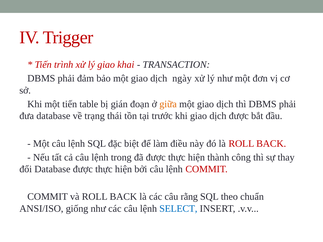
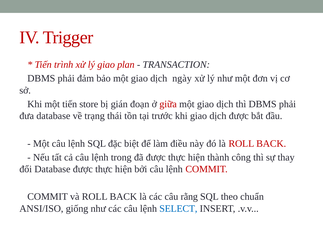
khai: khai -> plan (126, 65)
table: table -> store (89, 104)
giữa colour: orange -> red (168, 104)
